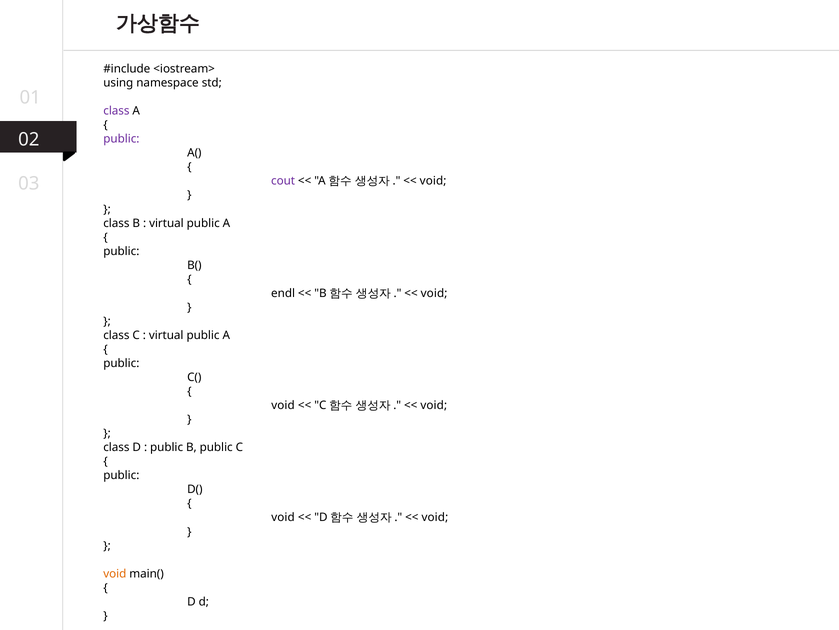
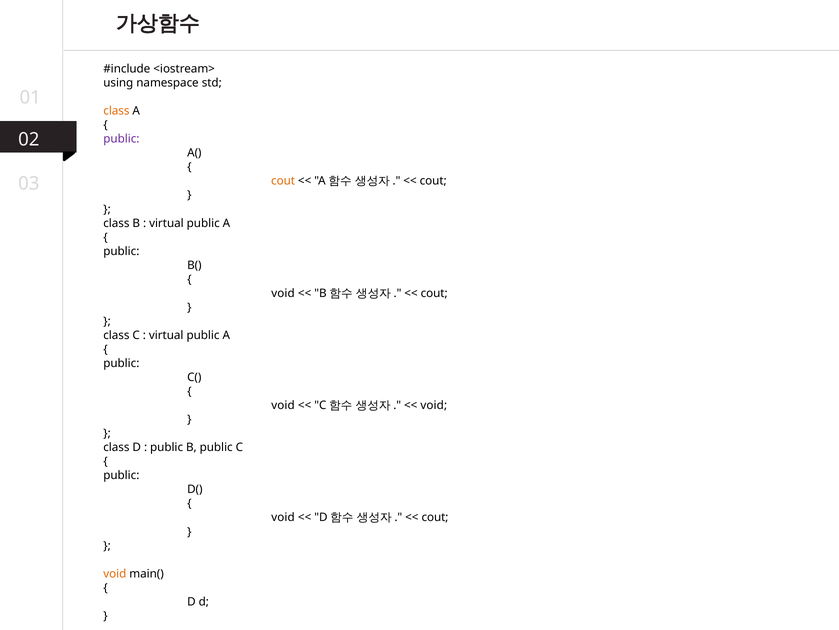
class colour: purple -> orange (116, 111)
cout colour: purple -> orange (283, 181)
void: void -> cout (433, 181)
endl: endl -> void (283, 293)
void: void -> cout (434, 293)
void: void -> cout (435, 517)
